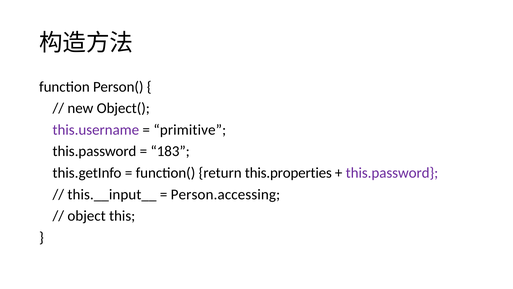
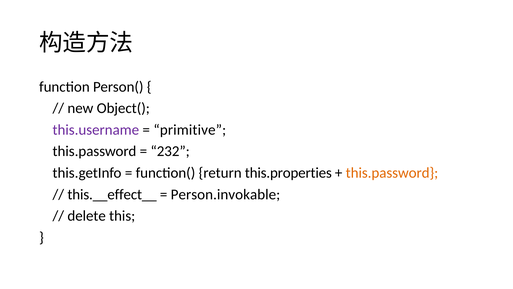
183: 183 -> 232 (170, 151)
this.password colour: purple -> orange (392, 173)
this.__input__: this.__input__ -> this.__effect__ (112, 194)
Person.accessing: Person.accessing -> Person.invokable (225, 194)
object: object -> delete (87, 216)
